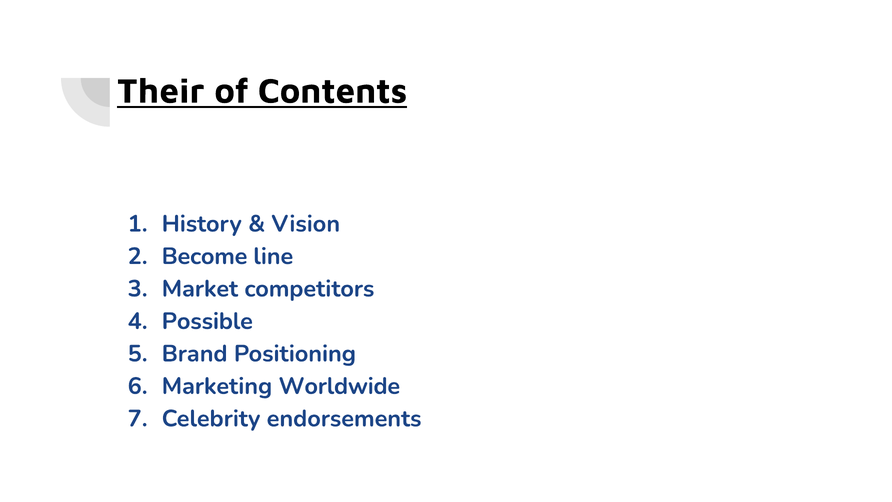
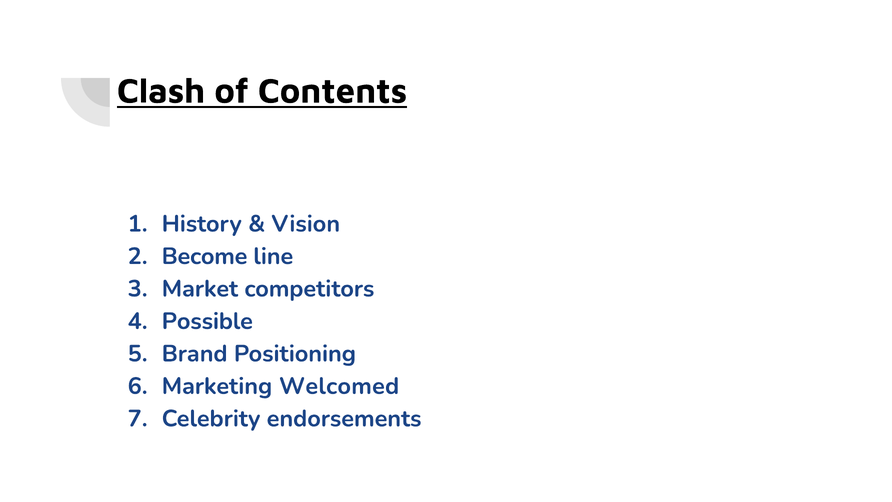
Their: Their -> Clash (161, 91)
Worldwide: Worldwide -> Welcomed (339, 386)
